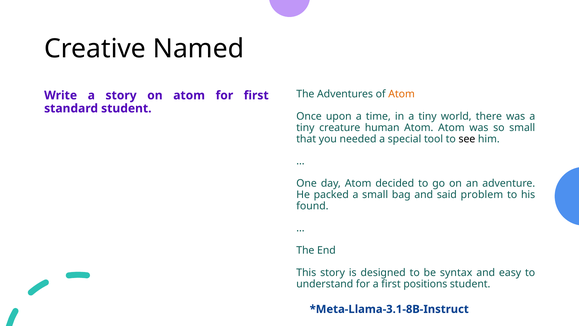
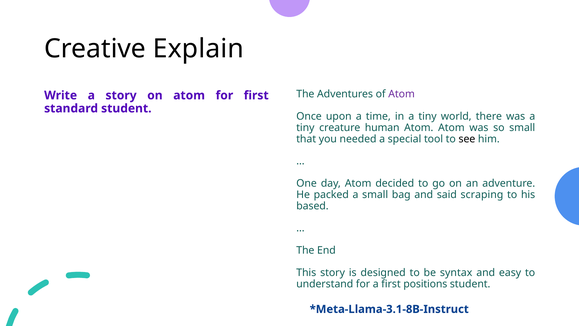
Named: Named -> Explain (198, 49)
Atom colour: orange -> purple (402, 94)
problem: problem -> scraping (482, 195)
found: found -> based (312, 206)
